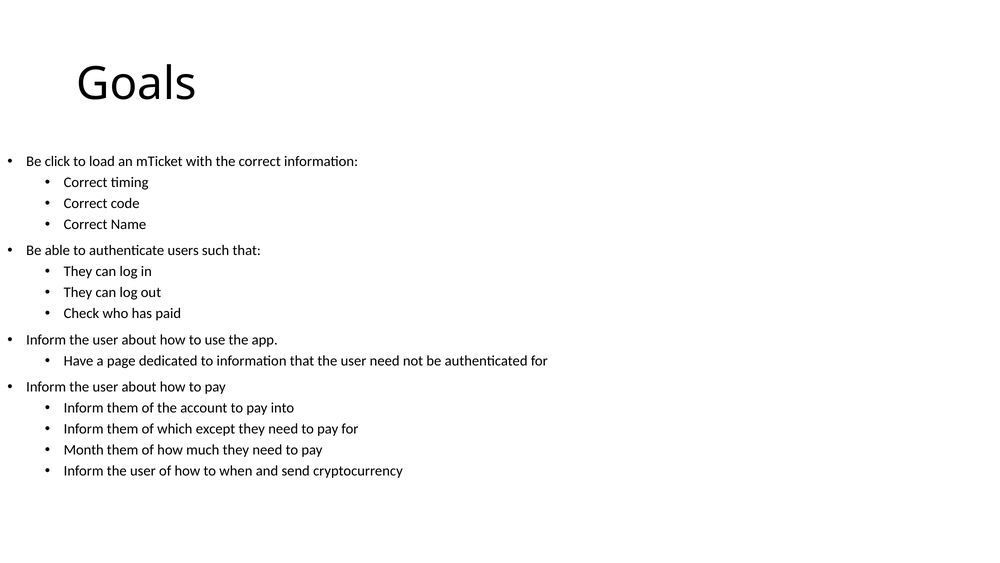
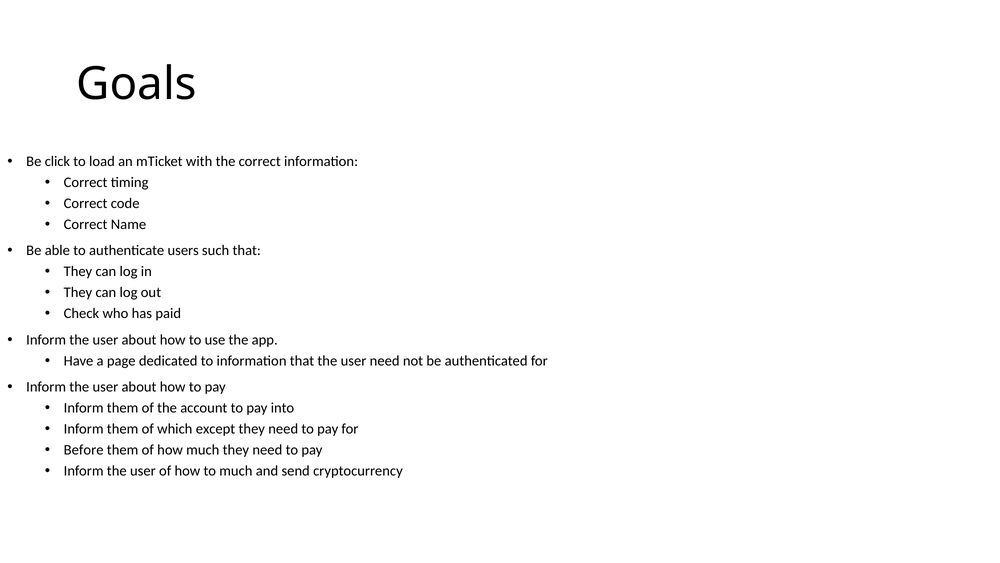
Month: Month -> Before (84, 449)
to when: when -> much (236, 470)
